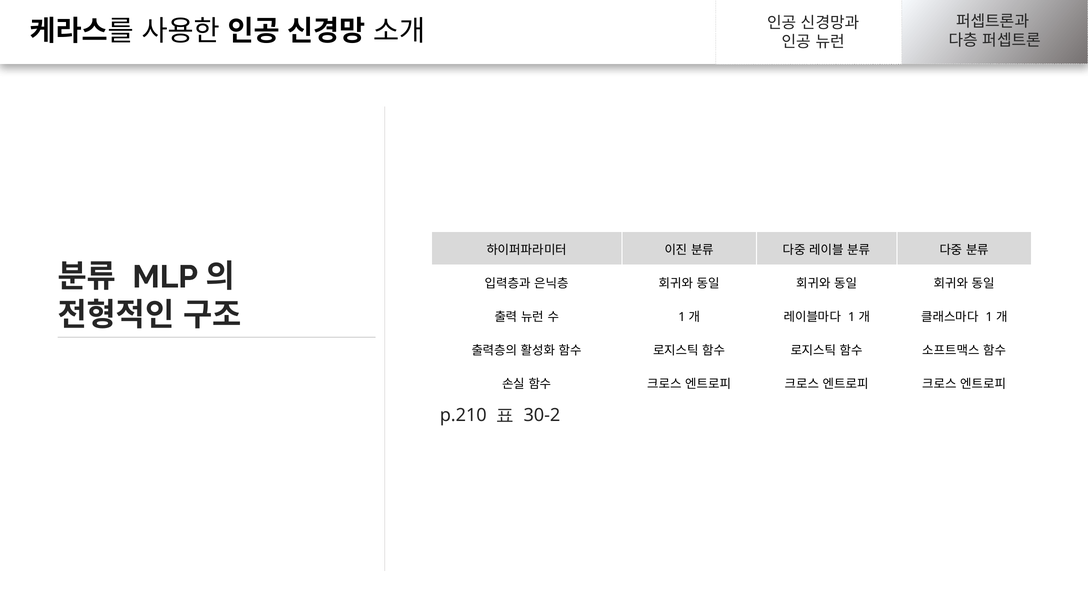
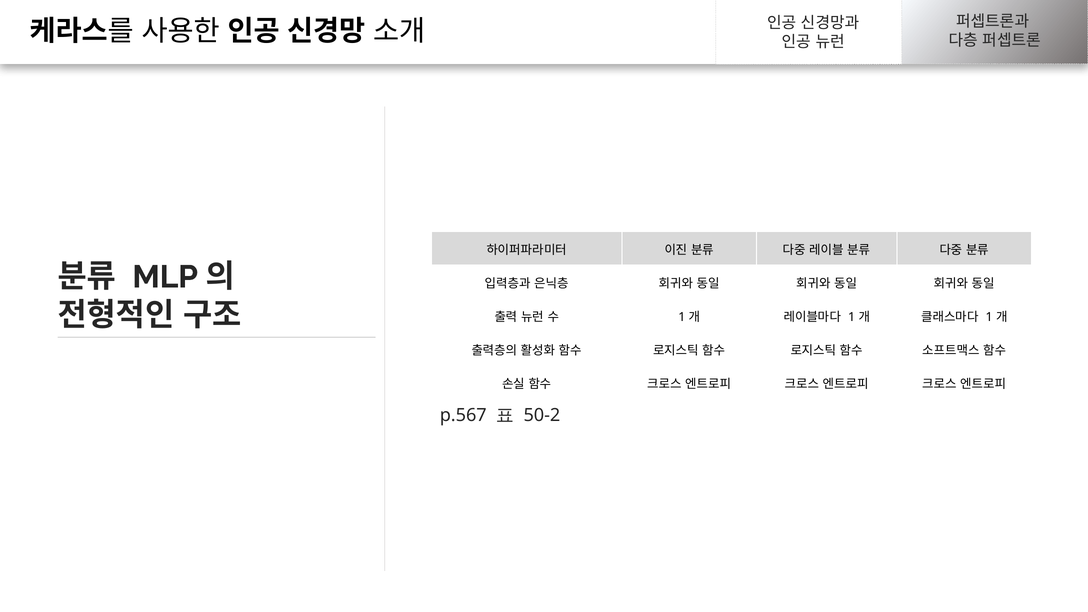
p.210: p.210 -> p.567 (463, 415)
30-2: 30-2 -> 50-2 (542, 415)
